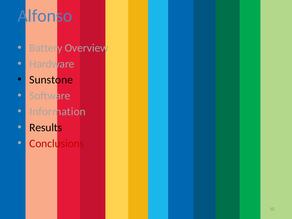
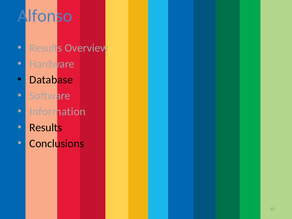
Battery: Battery -> Results (46, 48)
Sunstone: Sunstone -> Database (51, 80)
Conclusions colour: red -> black (57, 143)
